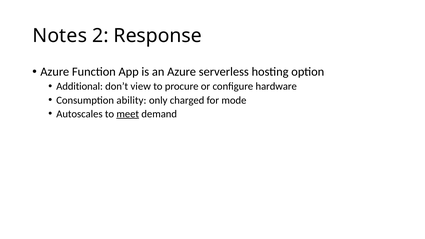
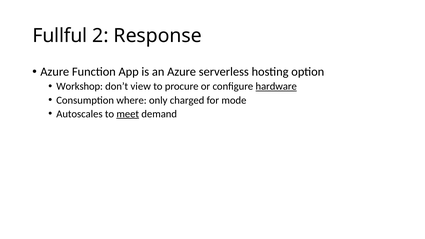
Notes: Notes -> Fullful (60, 36)
Additional: Additional -> Workshop (80, 87)
hardware underline: none -> present (276, 87)
ability: ability -> where (131, 100)
